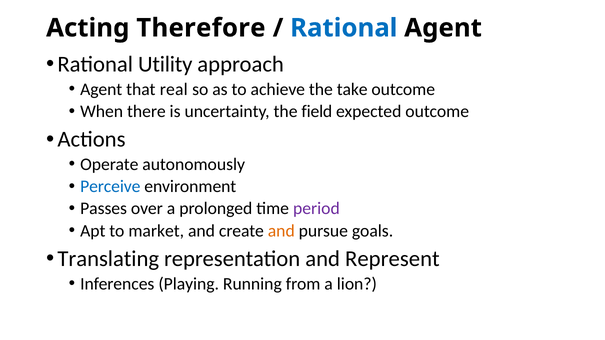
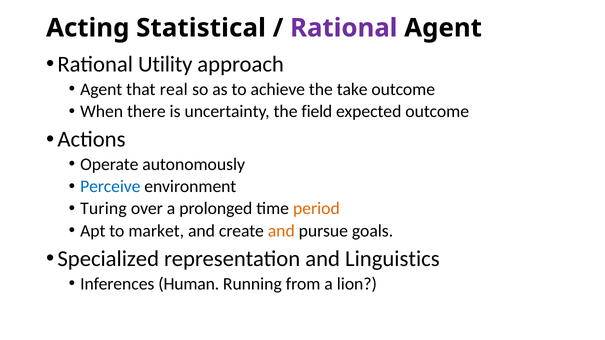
Therefore: Therefore -> Statistical (201, 28)
Rational colour: blue -> purple (344, 28)
Passes: Passes -> Turing (103, 209)
period colour: purple -> orange (316, 209)
Translating: Translating -> Specialized (108, 259)
Represent: Represent -> Linguistics (392, 259)
Playing: Playing -> Human (189, 284)
